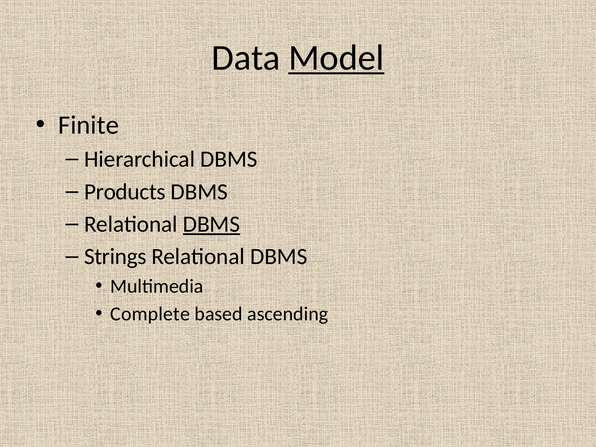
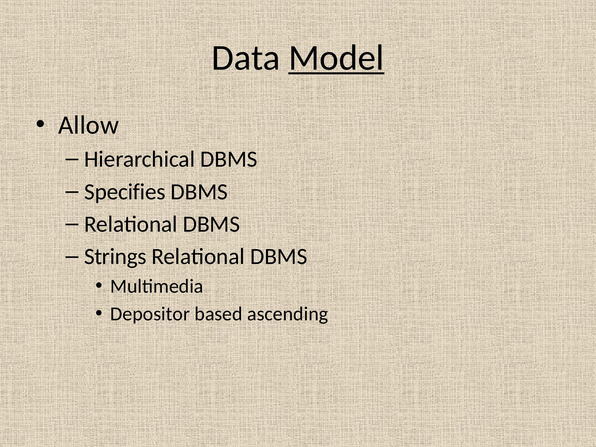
Finite: Finite -> Allow (89, 125)
Products: Products -> Specifies (125, 192)
DBMS underline: present -> none (211, 224)
Complete: Complete -> Depositor (150, 314)
